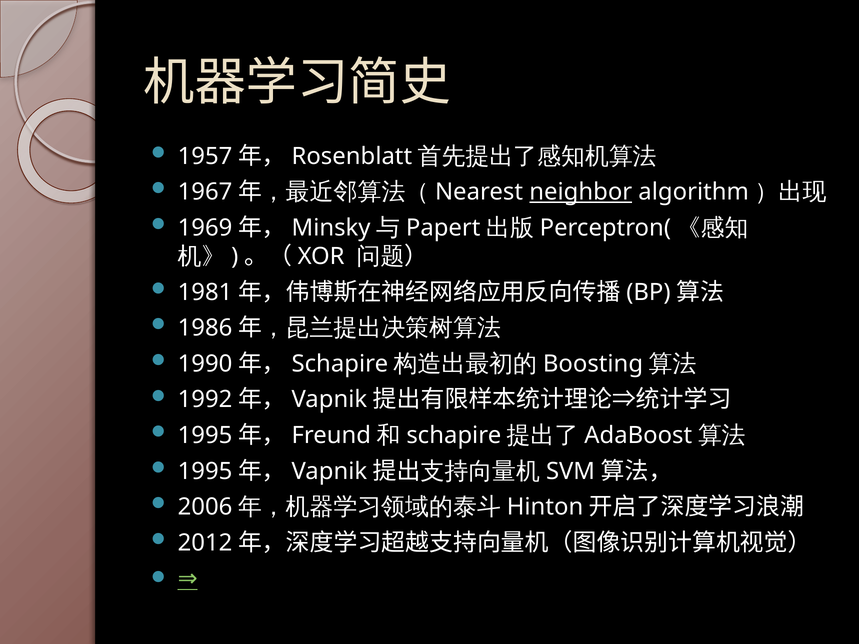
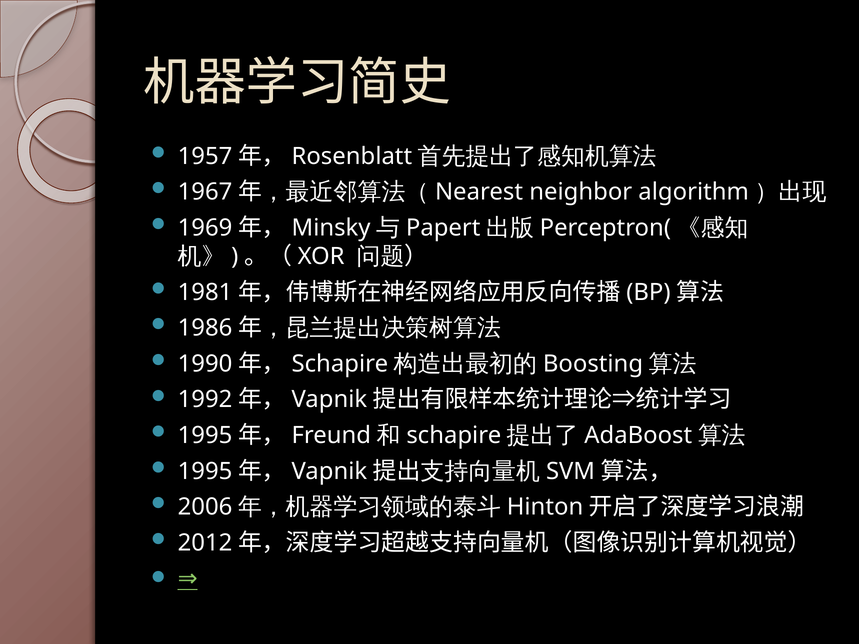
neighbor underline: present -> none (581, 192)
